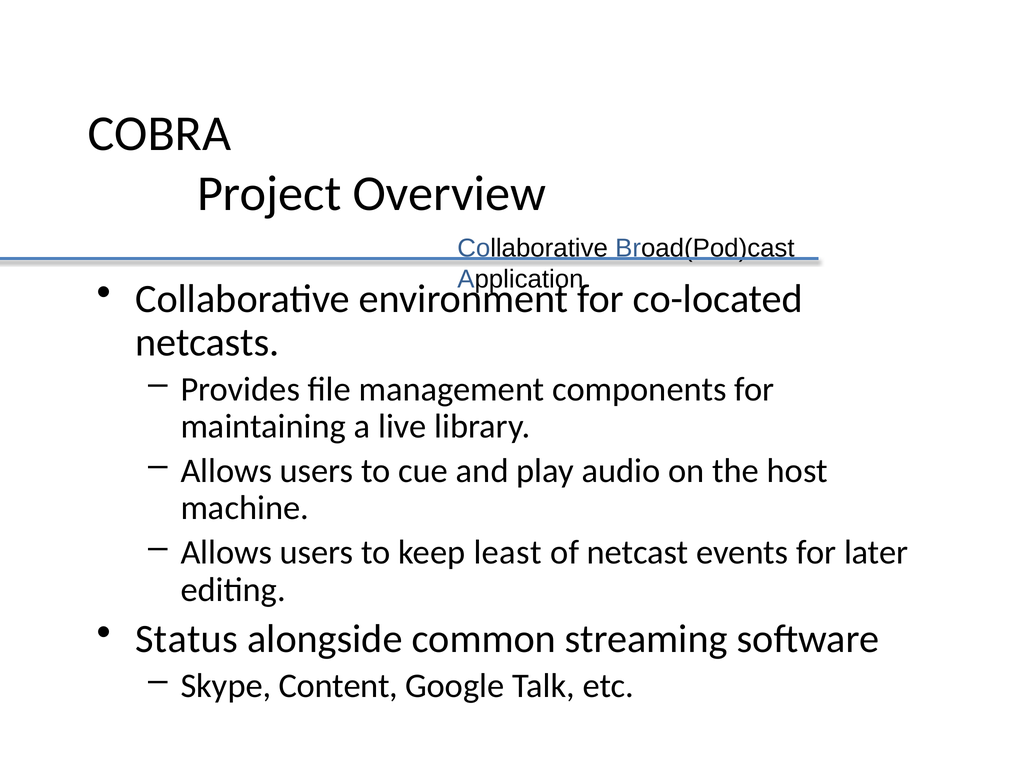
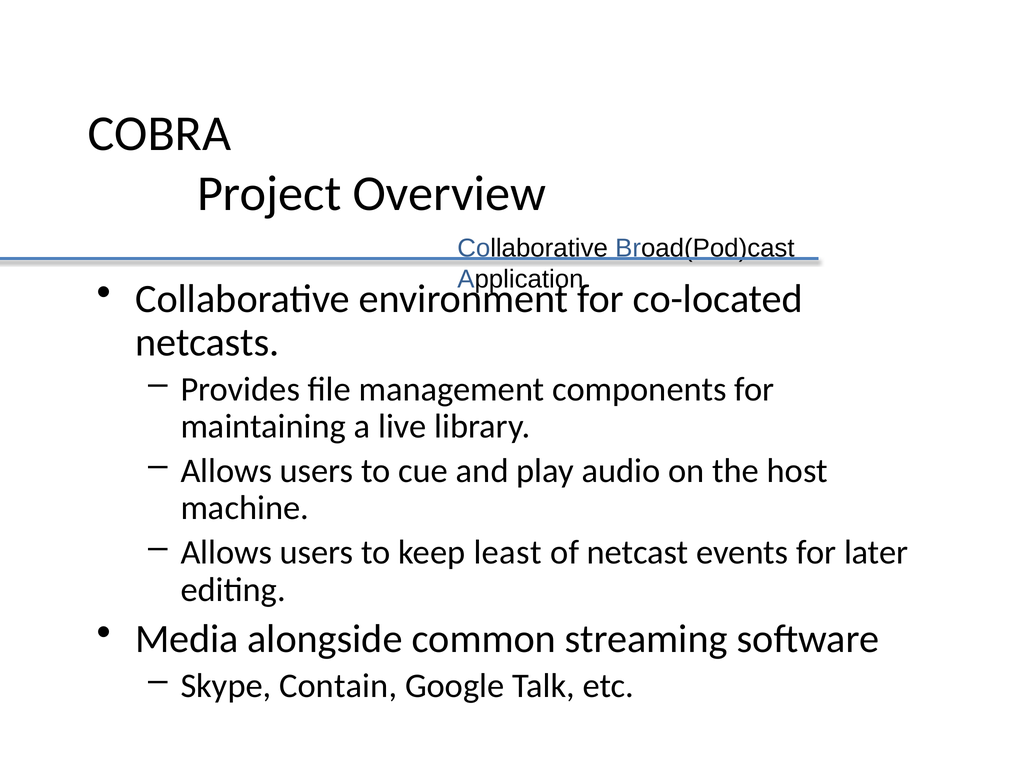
Status: Status -> Media (187, 639)
Content: Content -> Contain (338, 686)
